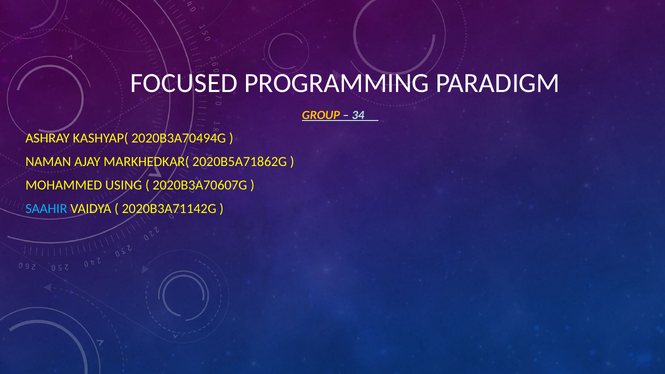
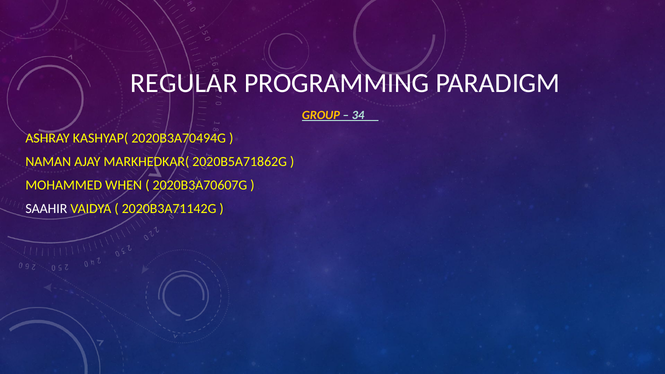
FOCUSED: FOCUSED -> REGULAR (184, 83)
USING: USING -> WHEN (124, 185)
SAAHIR colour: light blue -> white (46, 209)
